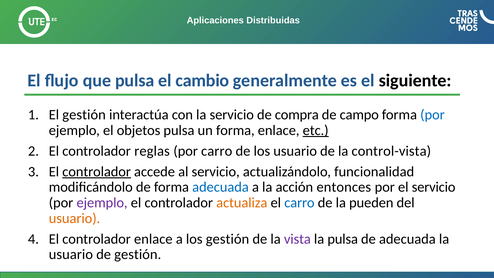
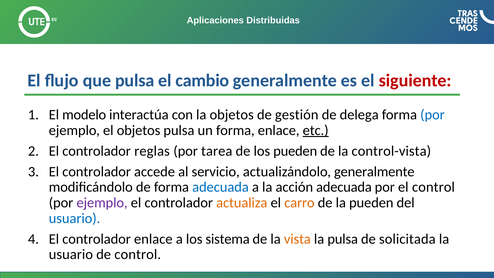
siguiente colour: black -> red (415, 81)
El gestión: gestión -> modelo (84, 115)
la servicio: servicio -> objetos (232, 115)
compra: compra -> gestión (297, 115)
campo: campo -> delega (359, 115)
por carro: carro -> tarea (217, 151)
los usuario: usuario -> pueden (295, 151)
controlador underline: present -> none (97, 172)
actualizándolo funcionalidad: funcionalidad -> generalmente (374, 172)
acción entonces: entonces -> adecuada (344, 187)
el servicio: servicio -> control (433, 187)
carro colour: blue -> orange (299, 203)
usuario colour: orange -> blue (75, 218)
los gestión: gestión -> sistema (228, 239)
vista colour: purple -> orange (297, 239)
de adecuada: adecuada -> solicitada (407, 239)
de gestión: gestión -> control (138, 254)
